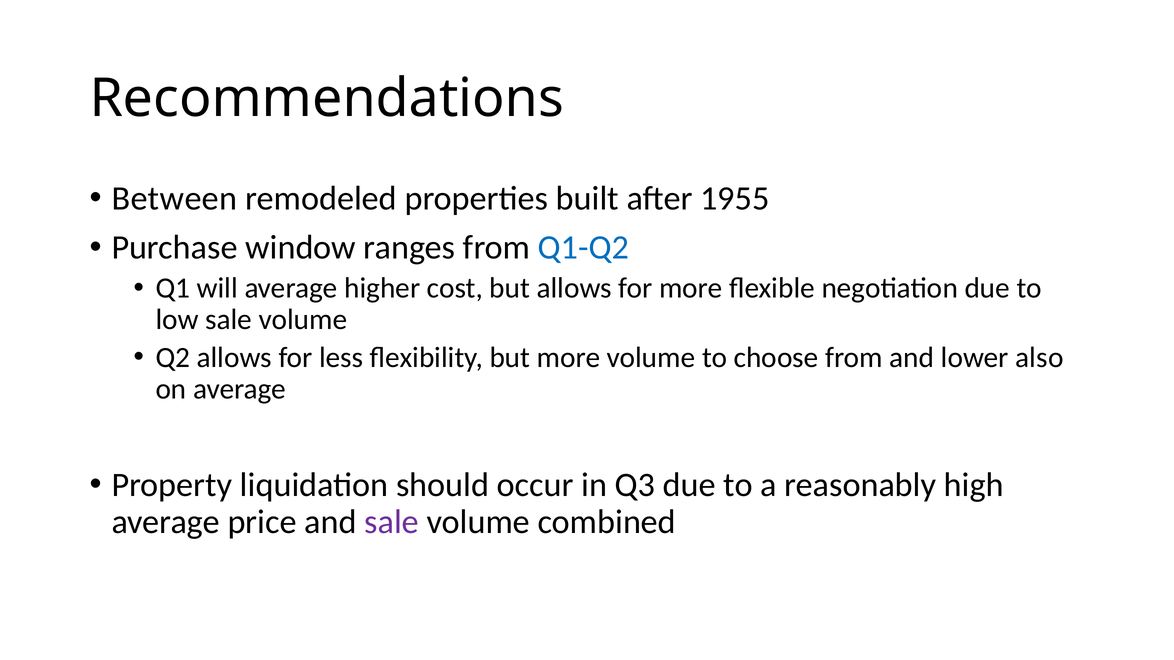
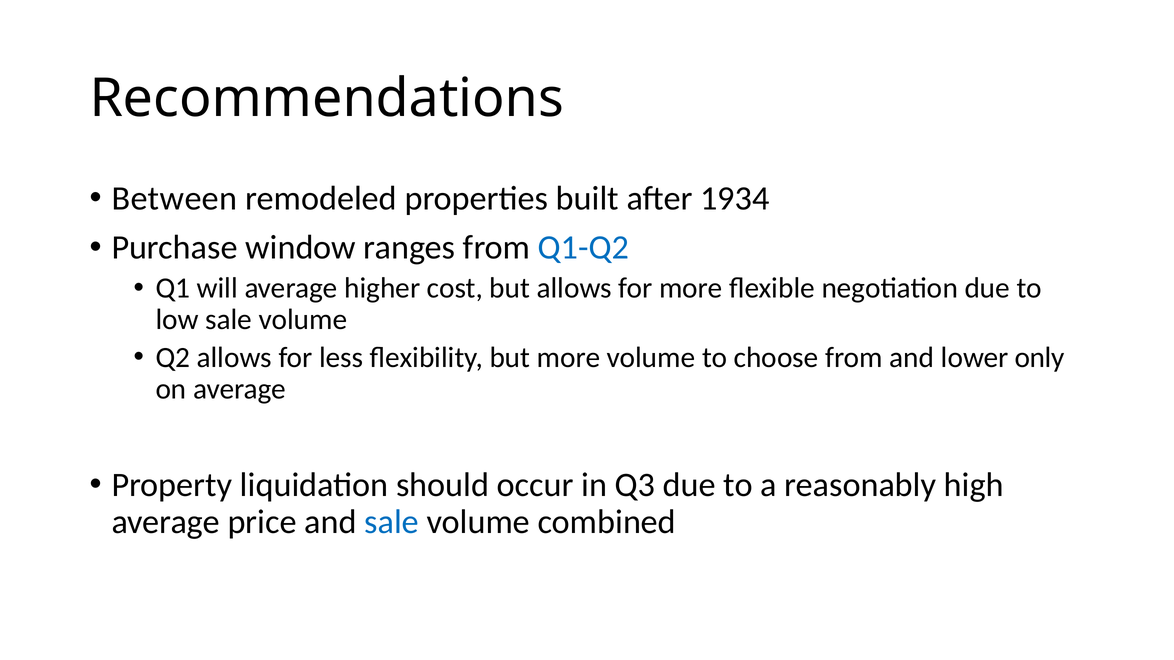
1955: 1955 -> 1934 (735, 198)
also: also -> only (1040, 358)
sale colour: purple -> blue (392, 522)
